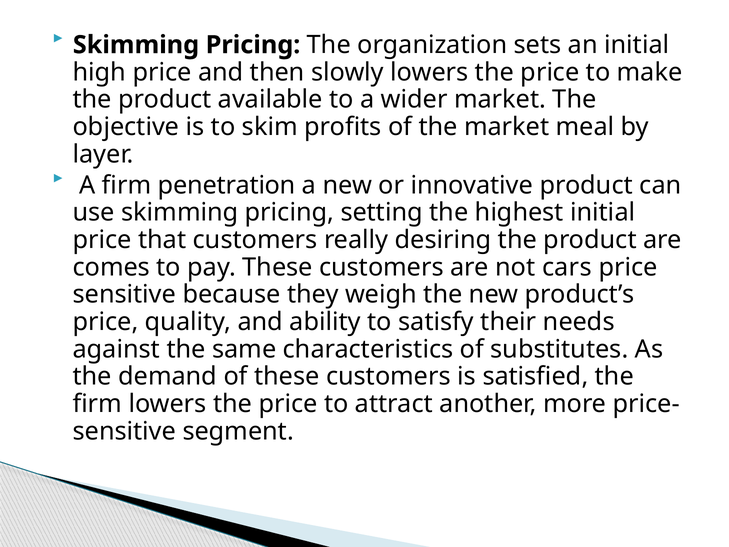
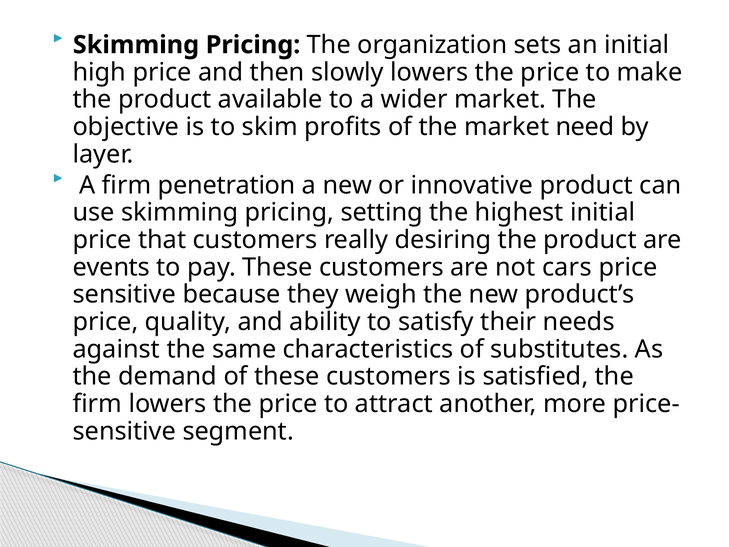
meal: meal -> need (585, 127)
comes: comes -> events (111, 267)
